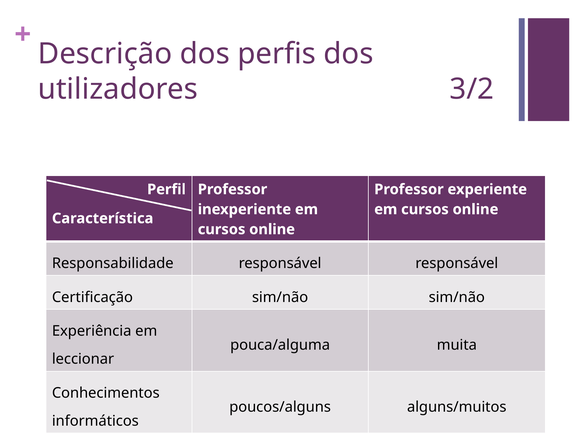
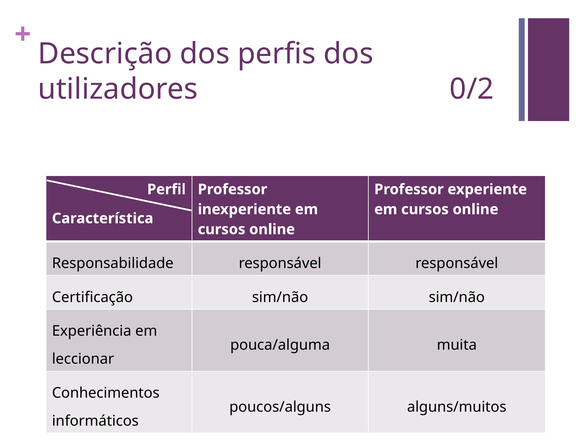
3/2: 3/2 -> 0/2 (472, 89)
